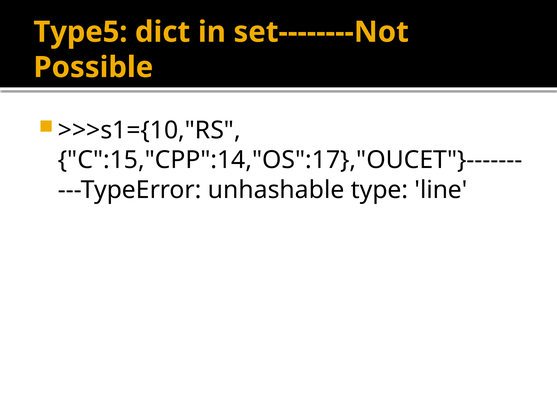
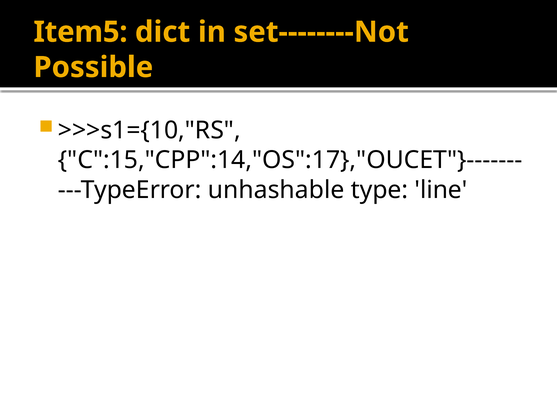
Type5: Type5 -> Item5 (81, 32)
